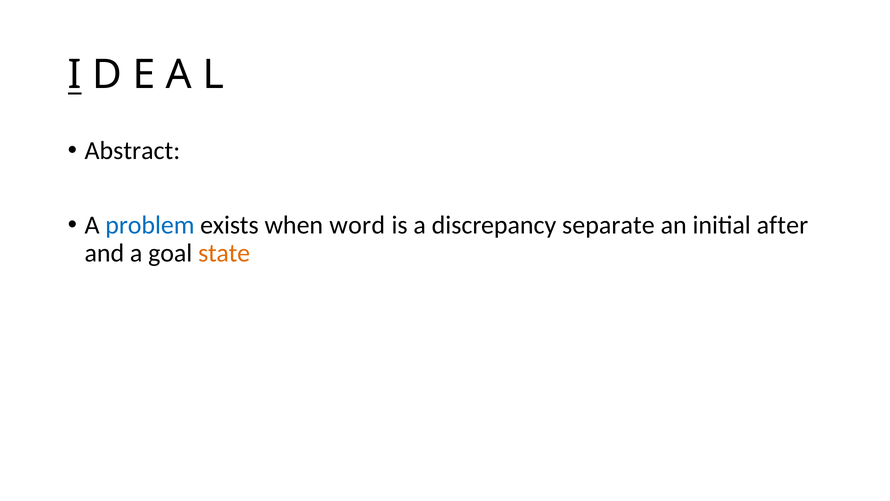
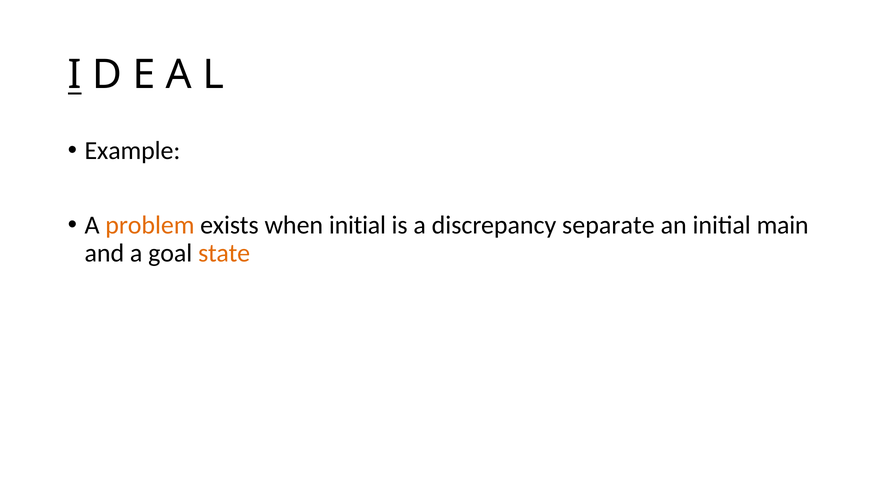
Abstract: Abstract -> Example (132, 150)
problem colour: blue -> orange (150, 225)
when word: word -> initial (357, 225)
after: after -> main (783, 225)
